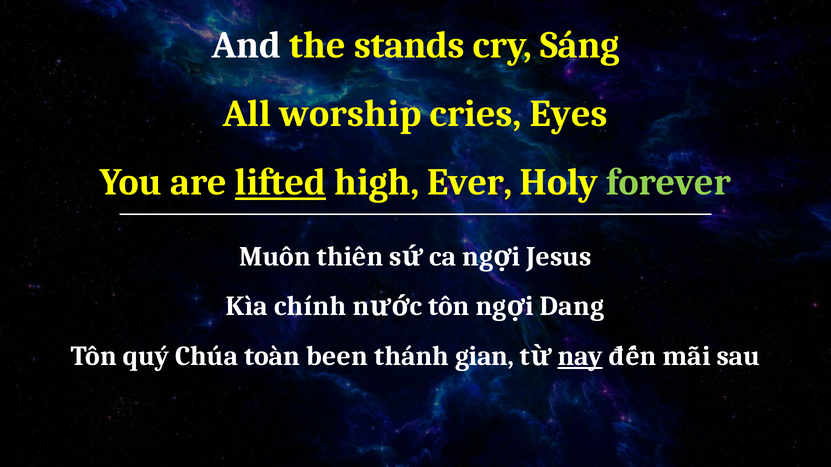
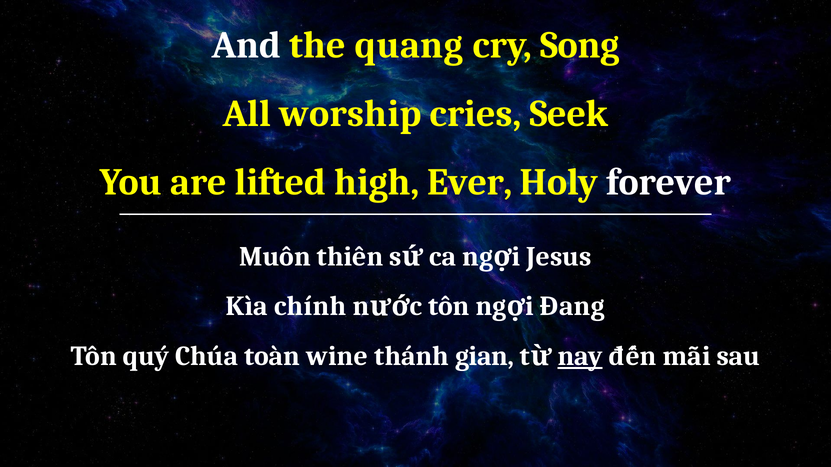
stands: stands -> quang (409, 45)
Sáng: Sáng -> Song (580, 45)
Eyes: Eyes -> Seek (569, 114)
lifted underline: present -> none (280, 183)
forever colour: light green -> white (669, 183)
Dang: Dang -> Đang (572, 307)
been: been -> wine (337, 356)
